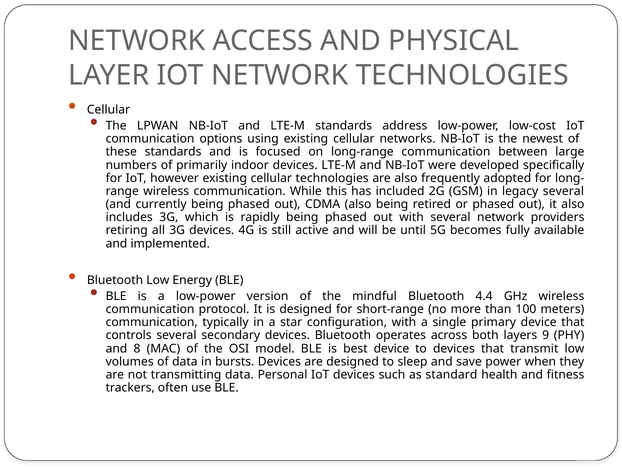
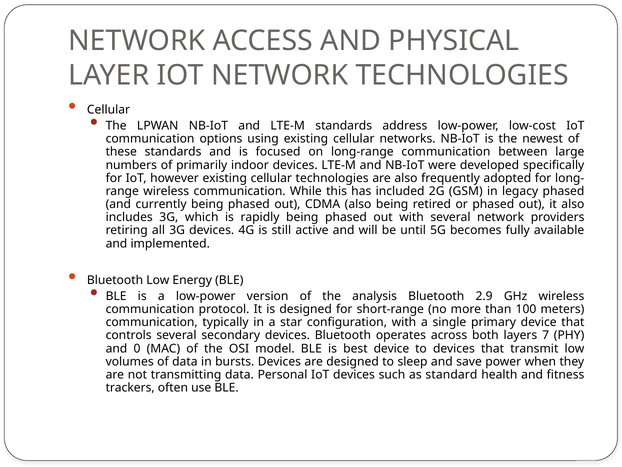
legacy several: several -> phased (563, 191)
mindful: mindful -> analysis (375, 296)
4.4: 4.4 -> 2.9 (484, 296)
9: 9 -> 7 (546, 335)
8: 8 -> 0 (137, 348)
